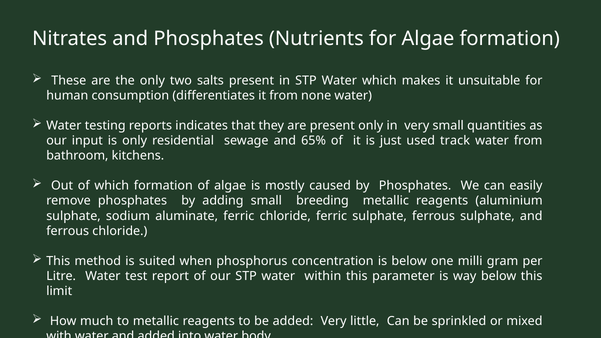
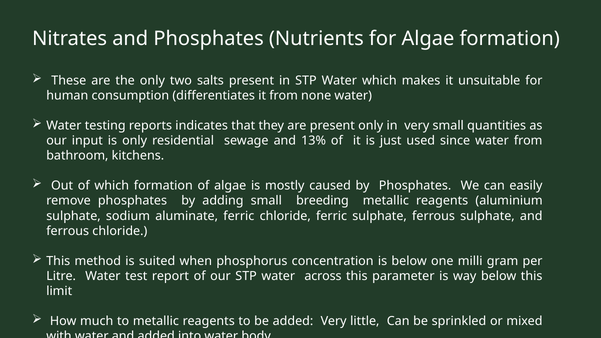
65%: 65% -> 13% (314, 141)
track: track -> since (455, 141)
within: within -> across (323, 276)
